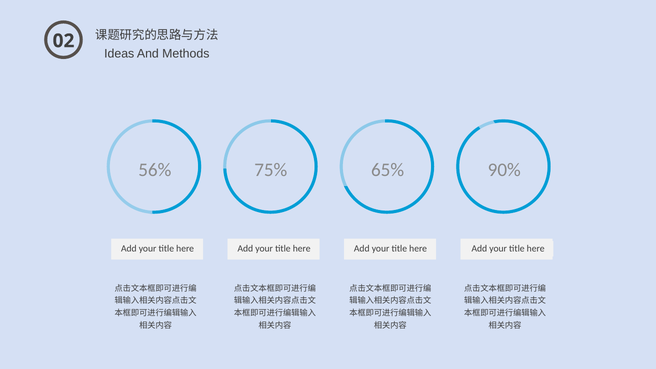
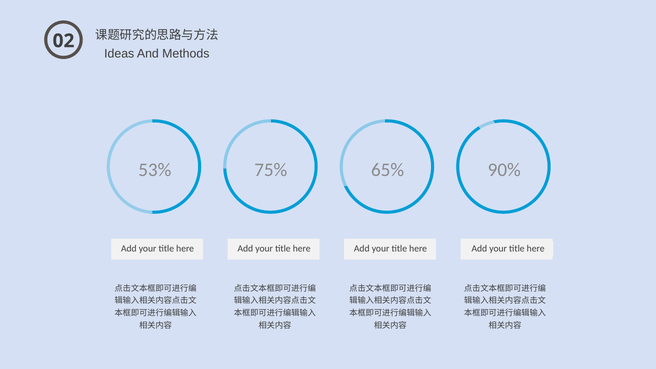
56%: 56% -> 53% (155, 170)
